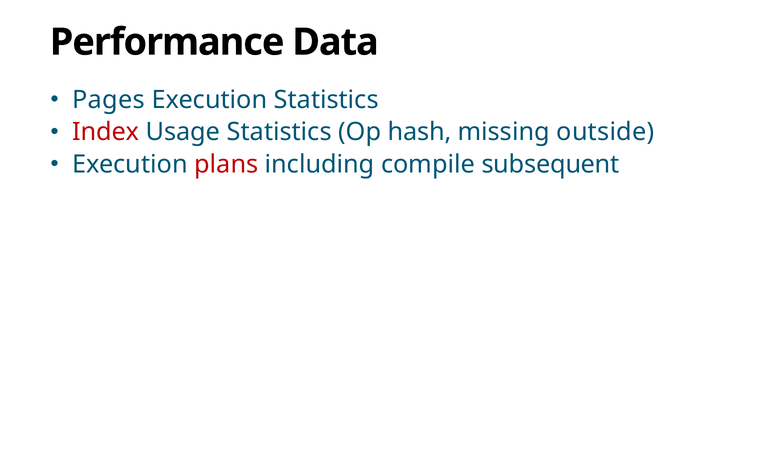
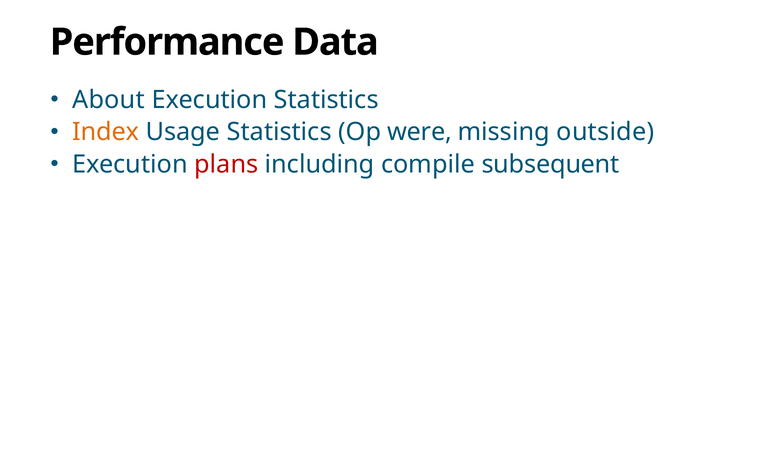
Pages: Pages -> About (109, 100)
Index colour: red -> orange (106, 132)
hash: hash -> were (420, 132)
